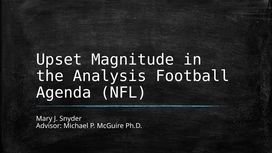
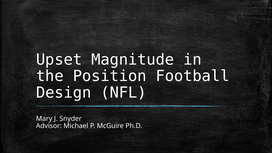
Analysis: Analysis -> Position (110, 76)
Agenda: Agenda -> Design (64, 93)
